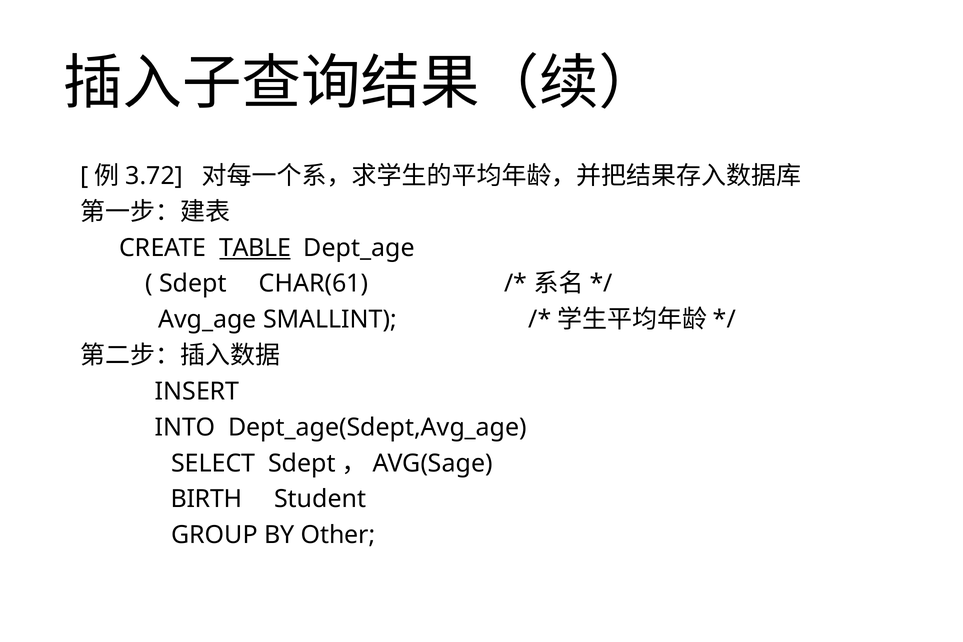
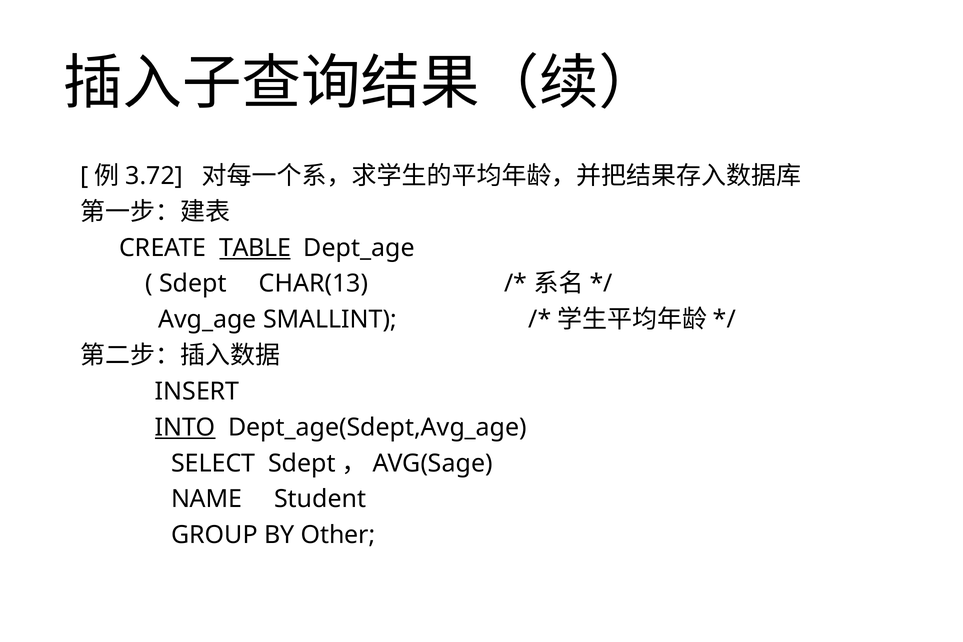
CHAR(61: CHAR(61 -> CHAR(13 (314, 284)
INTO underline: none -> present (185, 427)
BIRTH: BIRTH -> NAME (207, 499)
